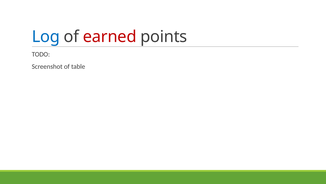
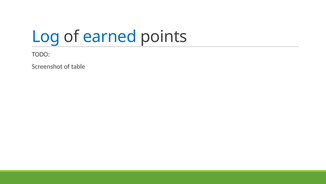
earned colour: red -> blue (110, 37)
